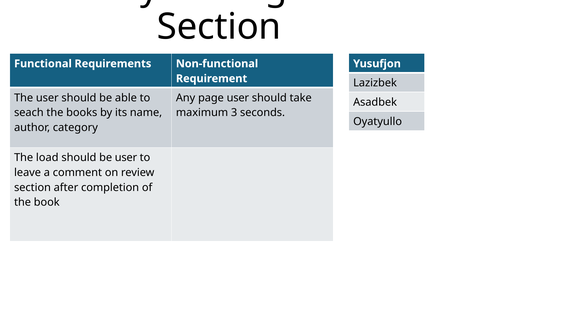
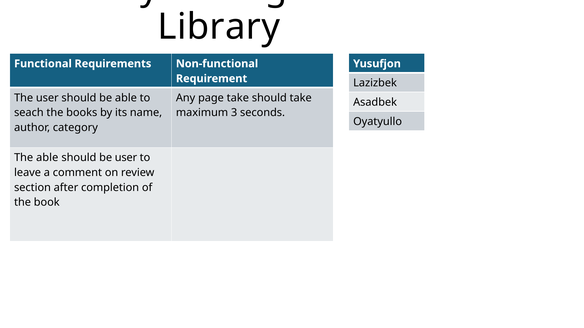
Section: Section -> Library (219, 27)
page user: user -> take (238, 98)
The load: load -> able (47, 158)
